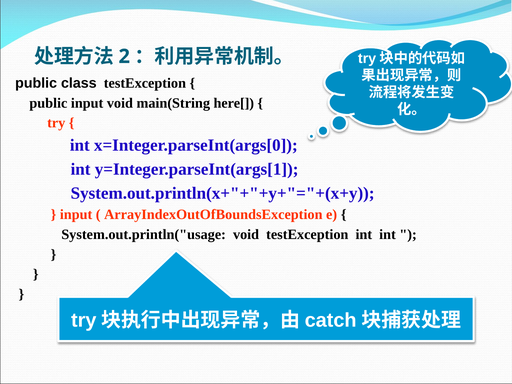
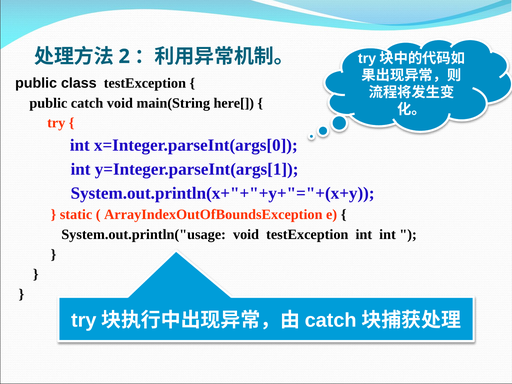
public input: input -> catch (87, 103)
input: input -> static (76, 215)
